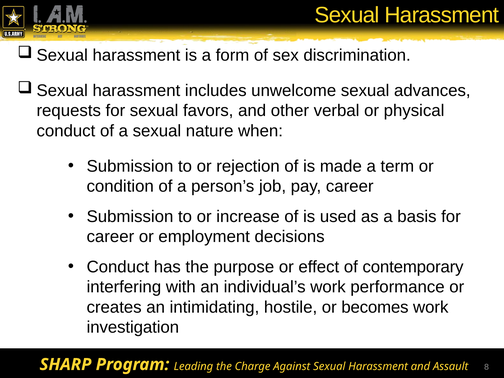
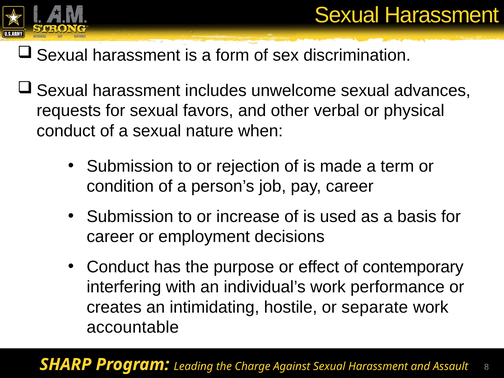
becomes: becomes -> separate (375, 307)
investigation: investigation -> accountable (133, 327)
